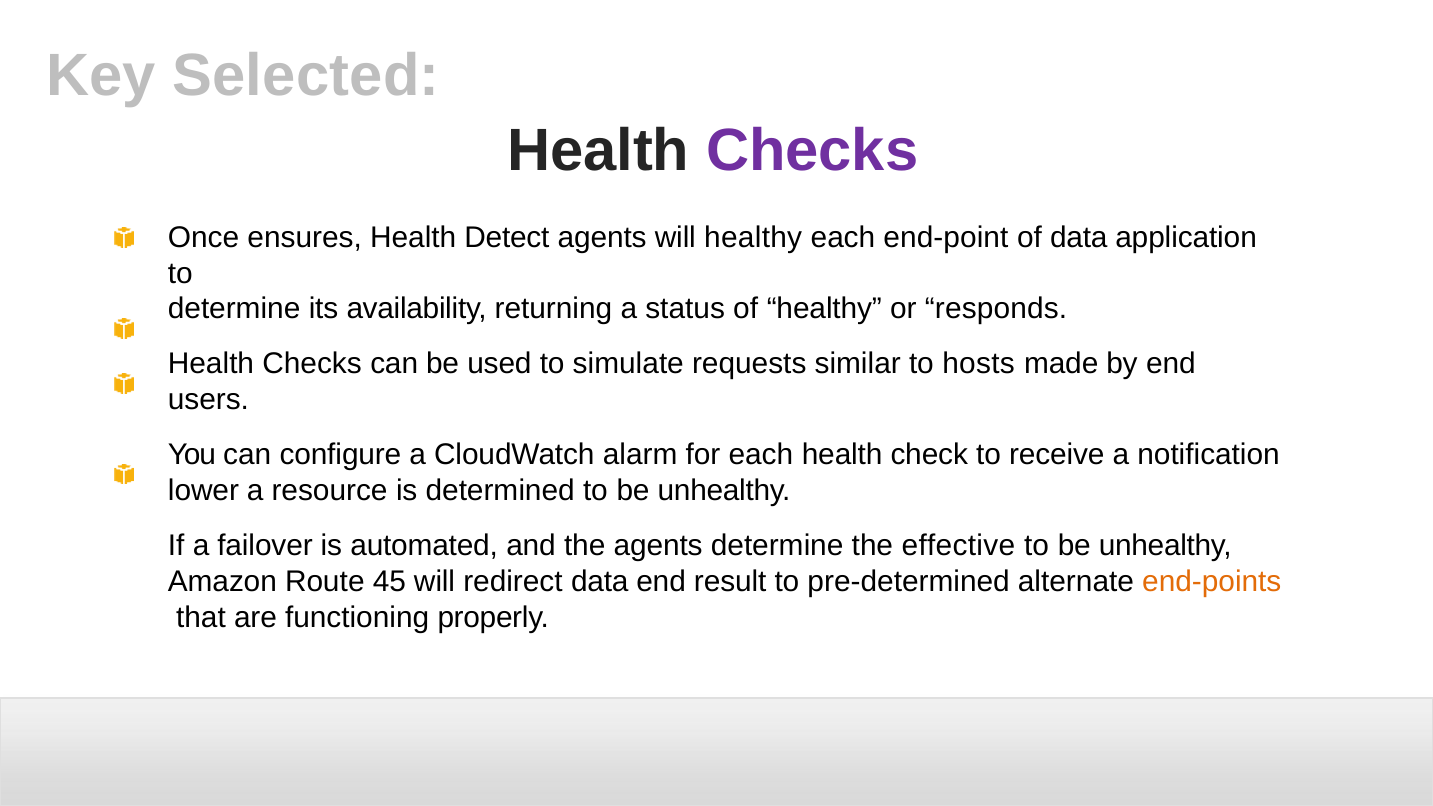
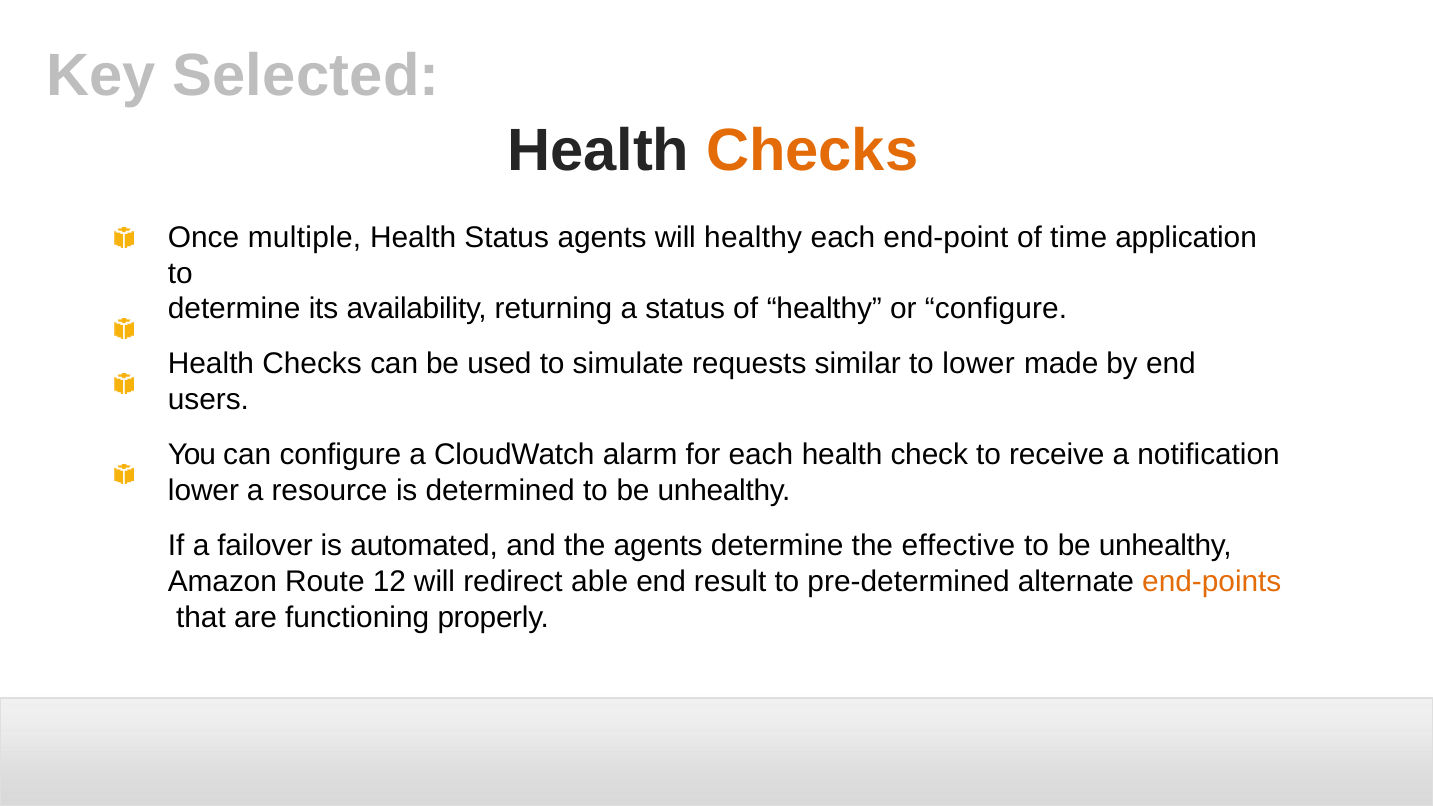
Checks colour: purple -> orange (812, 151)
ensures: ensures -> multiple (305, 237)
Health Detect: Detect -> Status (507, 237)
of data: data -> time (1079, 237)
or responds: responds -> configure (996, 309)
to hosts: hosts -> lower (979, 364)
45: 45 -> 12 (389, 581)
redirect data: data -> able (600, 581)
